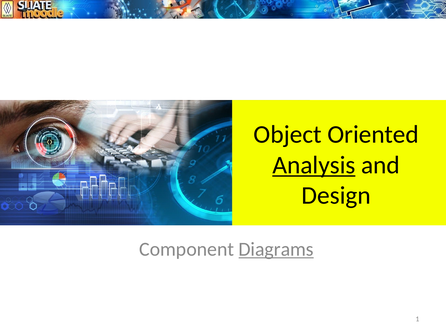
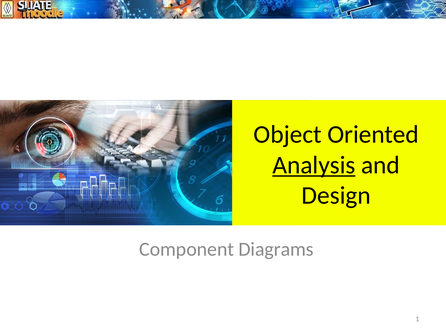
Diagrams underline: present -> none (276, 250)
